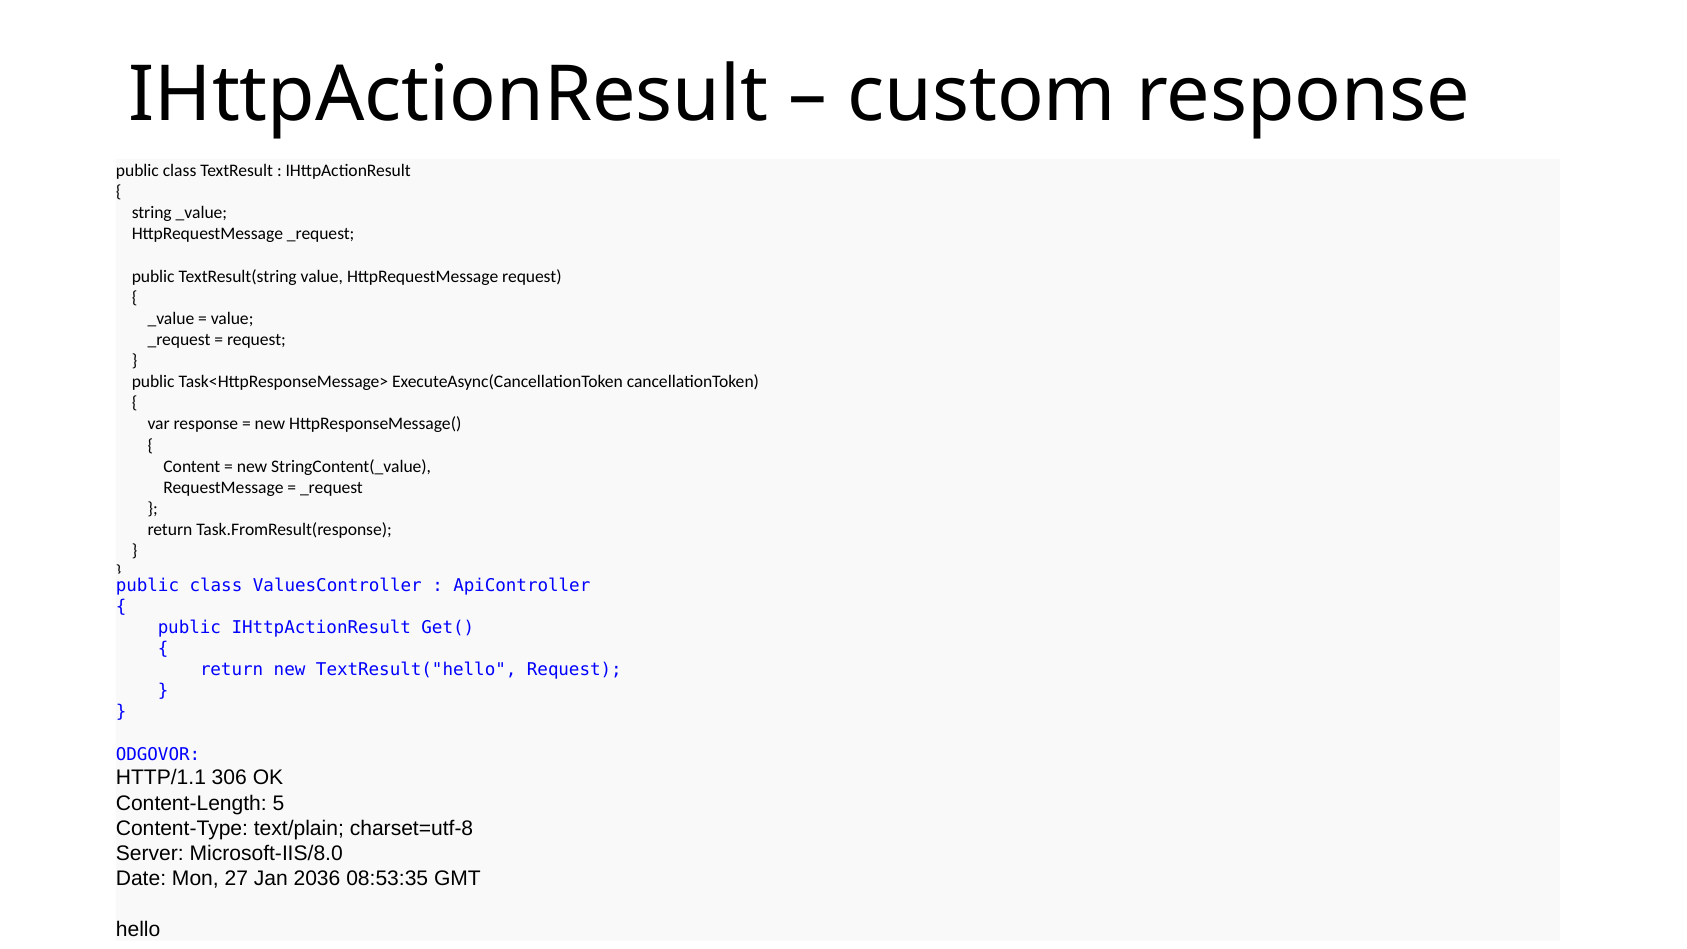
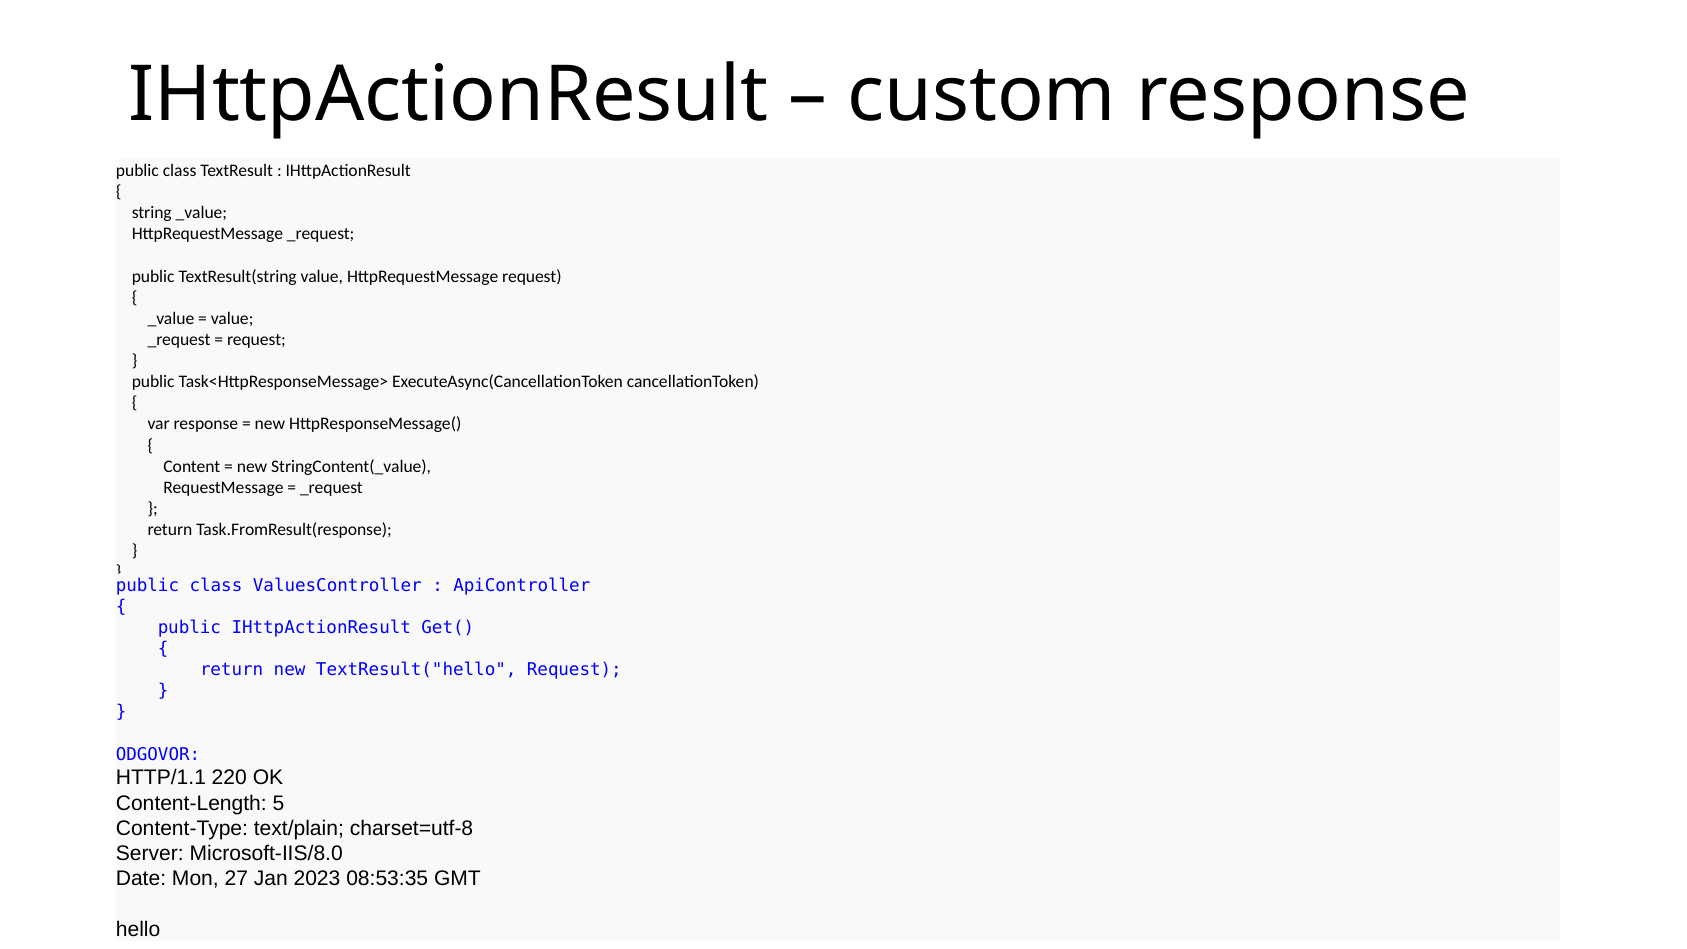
306: 306 -> 220 (229, 778)
2036: 2036 -> 2023 (317, 879)
